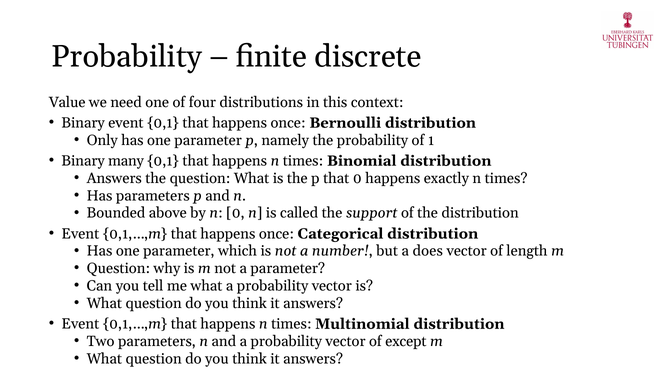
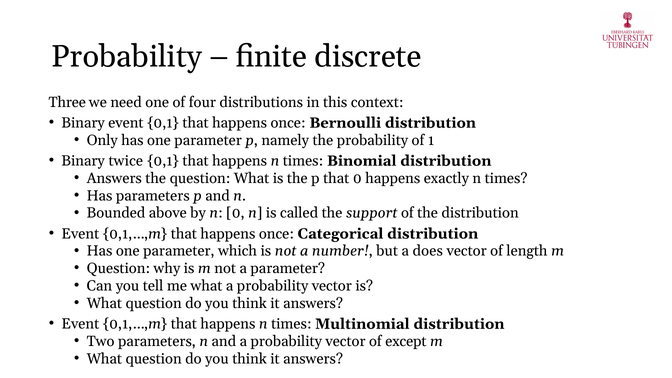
Value: Value -> Three (67, 102)
many: many -> twice (126, 161)
